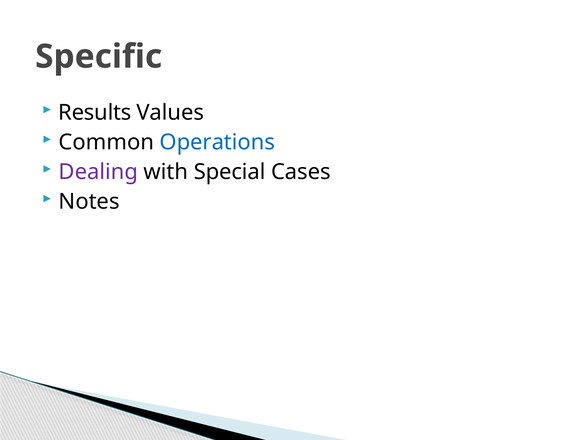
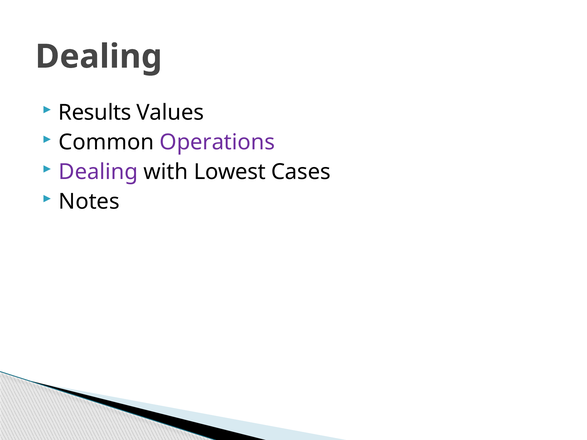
Specific: Specific -> Dealing (99, 57)
Operations colour: blue -> purple (217, 142)
Special: Special -> Lowest (230, 172)
